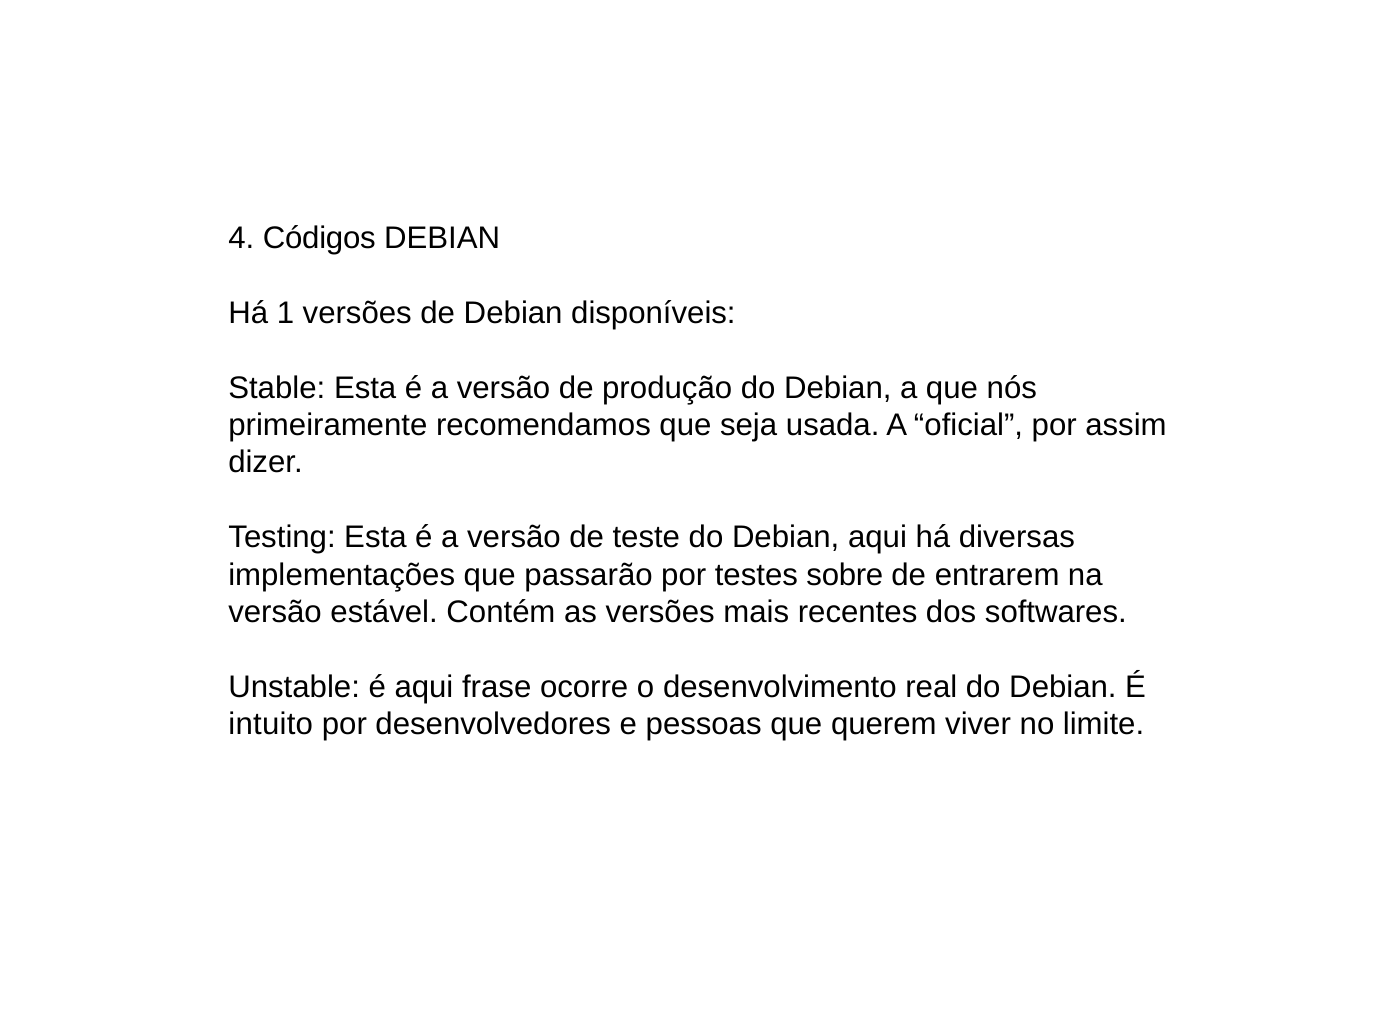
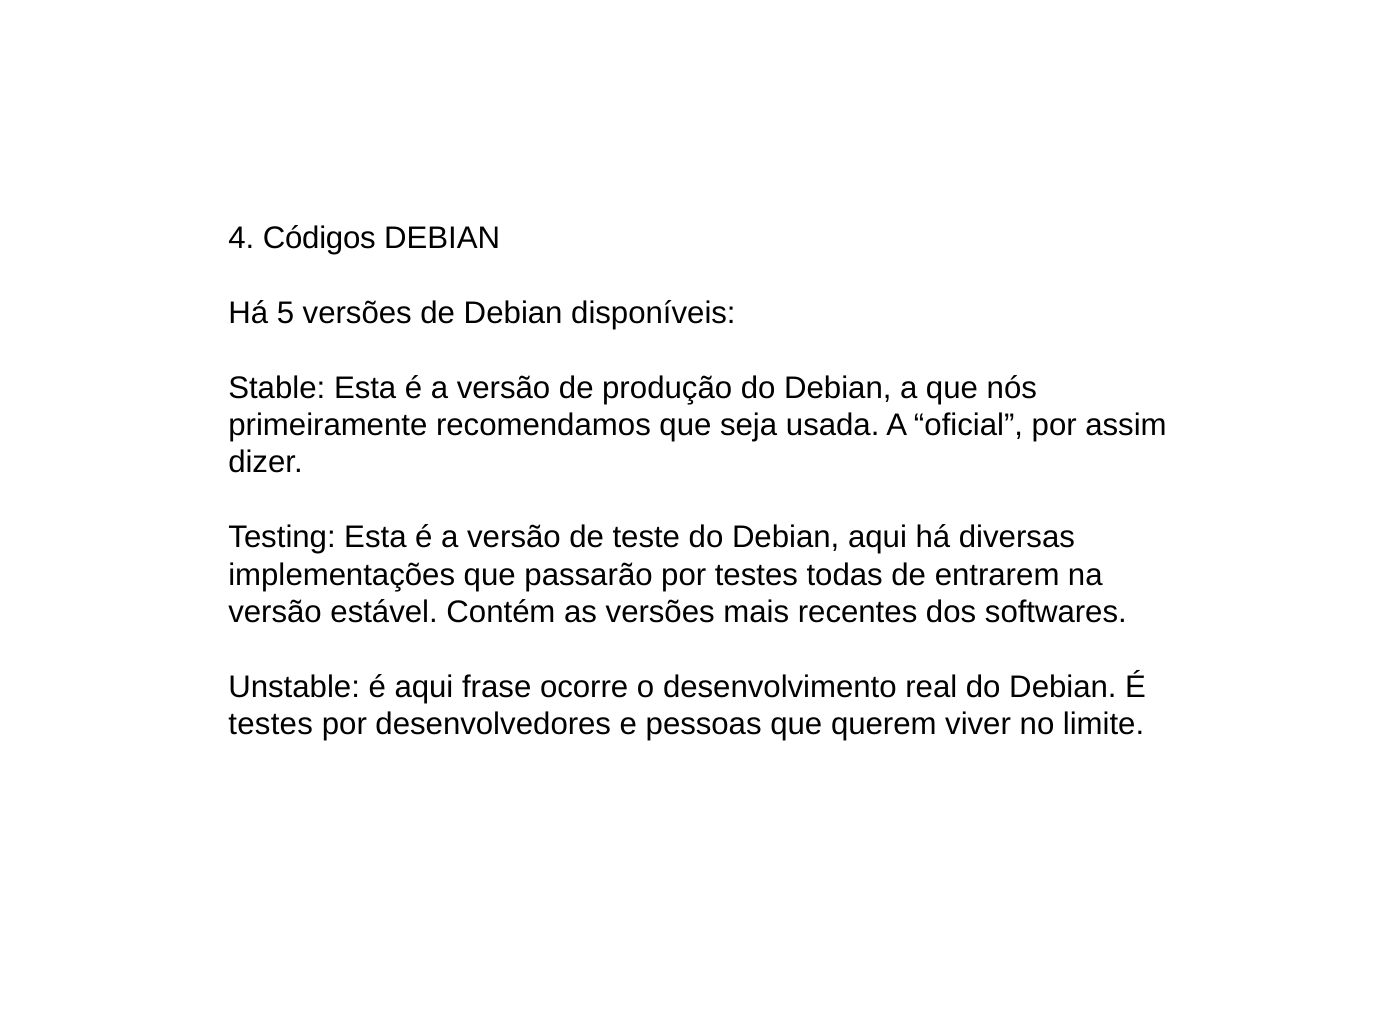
1: 1 -> 5 (285, 313)
sobre: sobre -> todas (845, 575)
intuito: intuito -> testes (271, 725)
